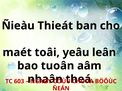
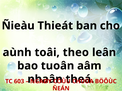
maét: maét -> aùnh (17, 53)
yeâu: yeâu -> theo (76, 53)
